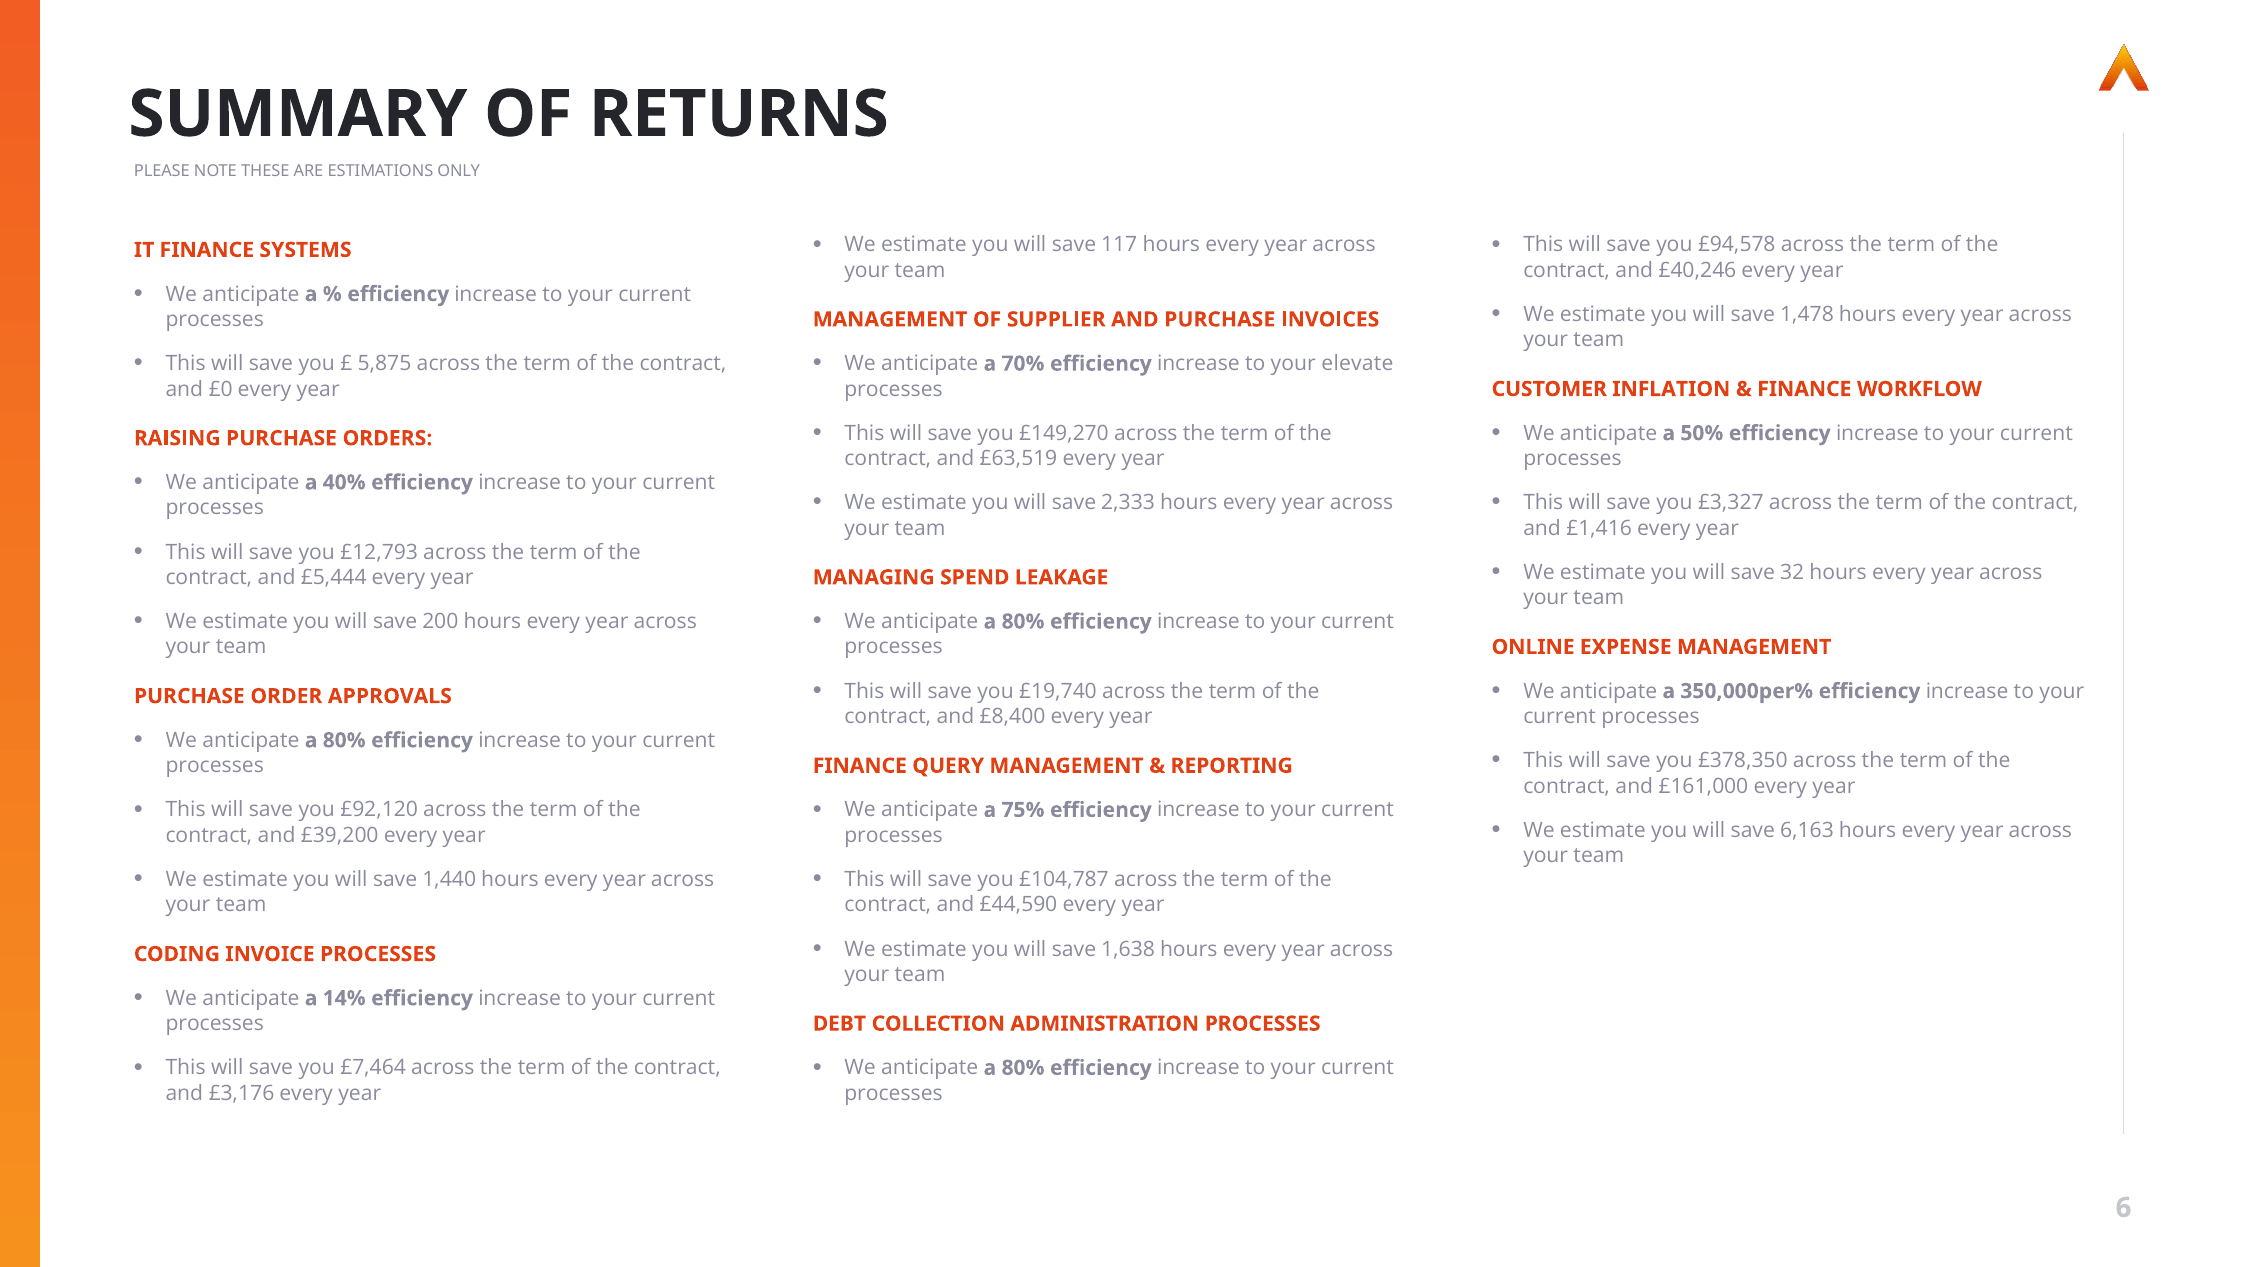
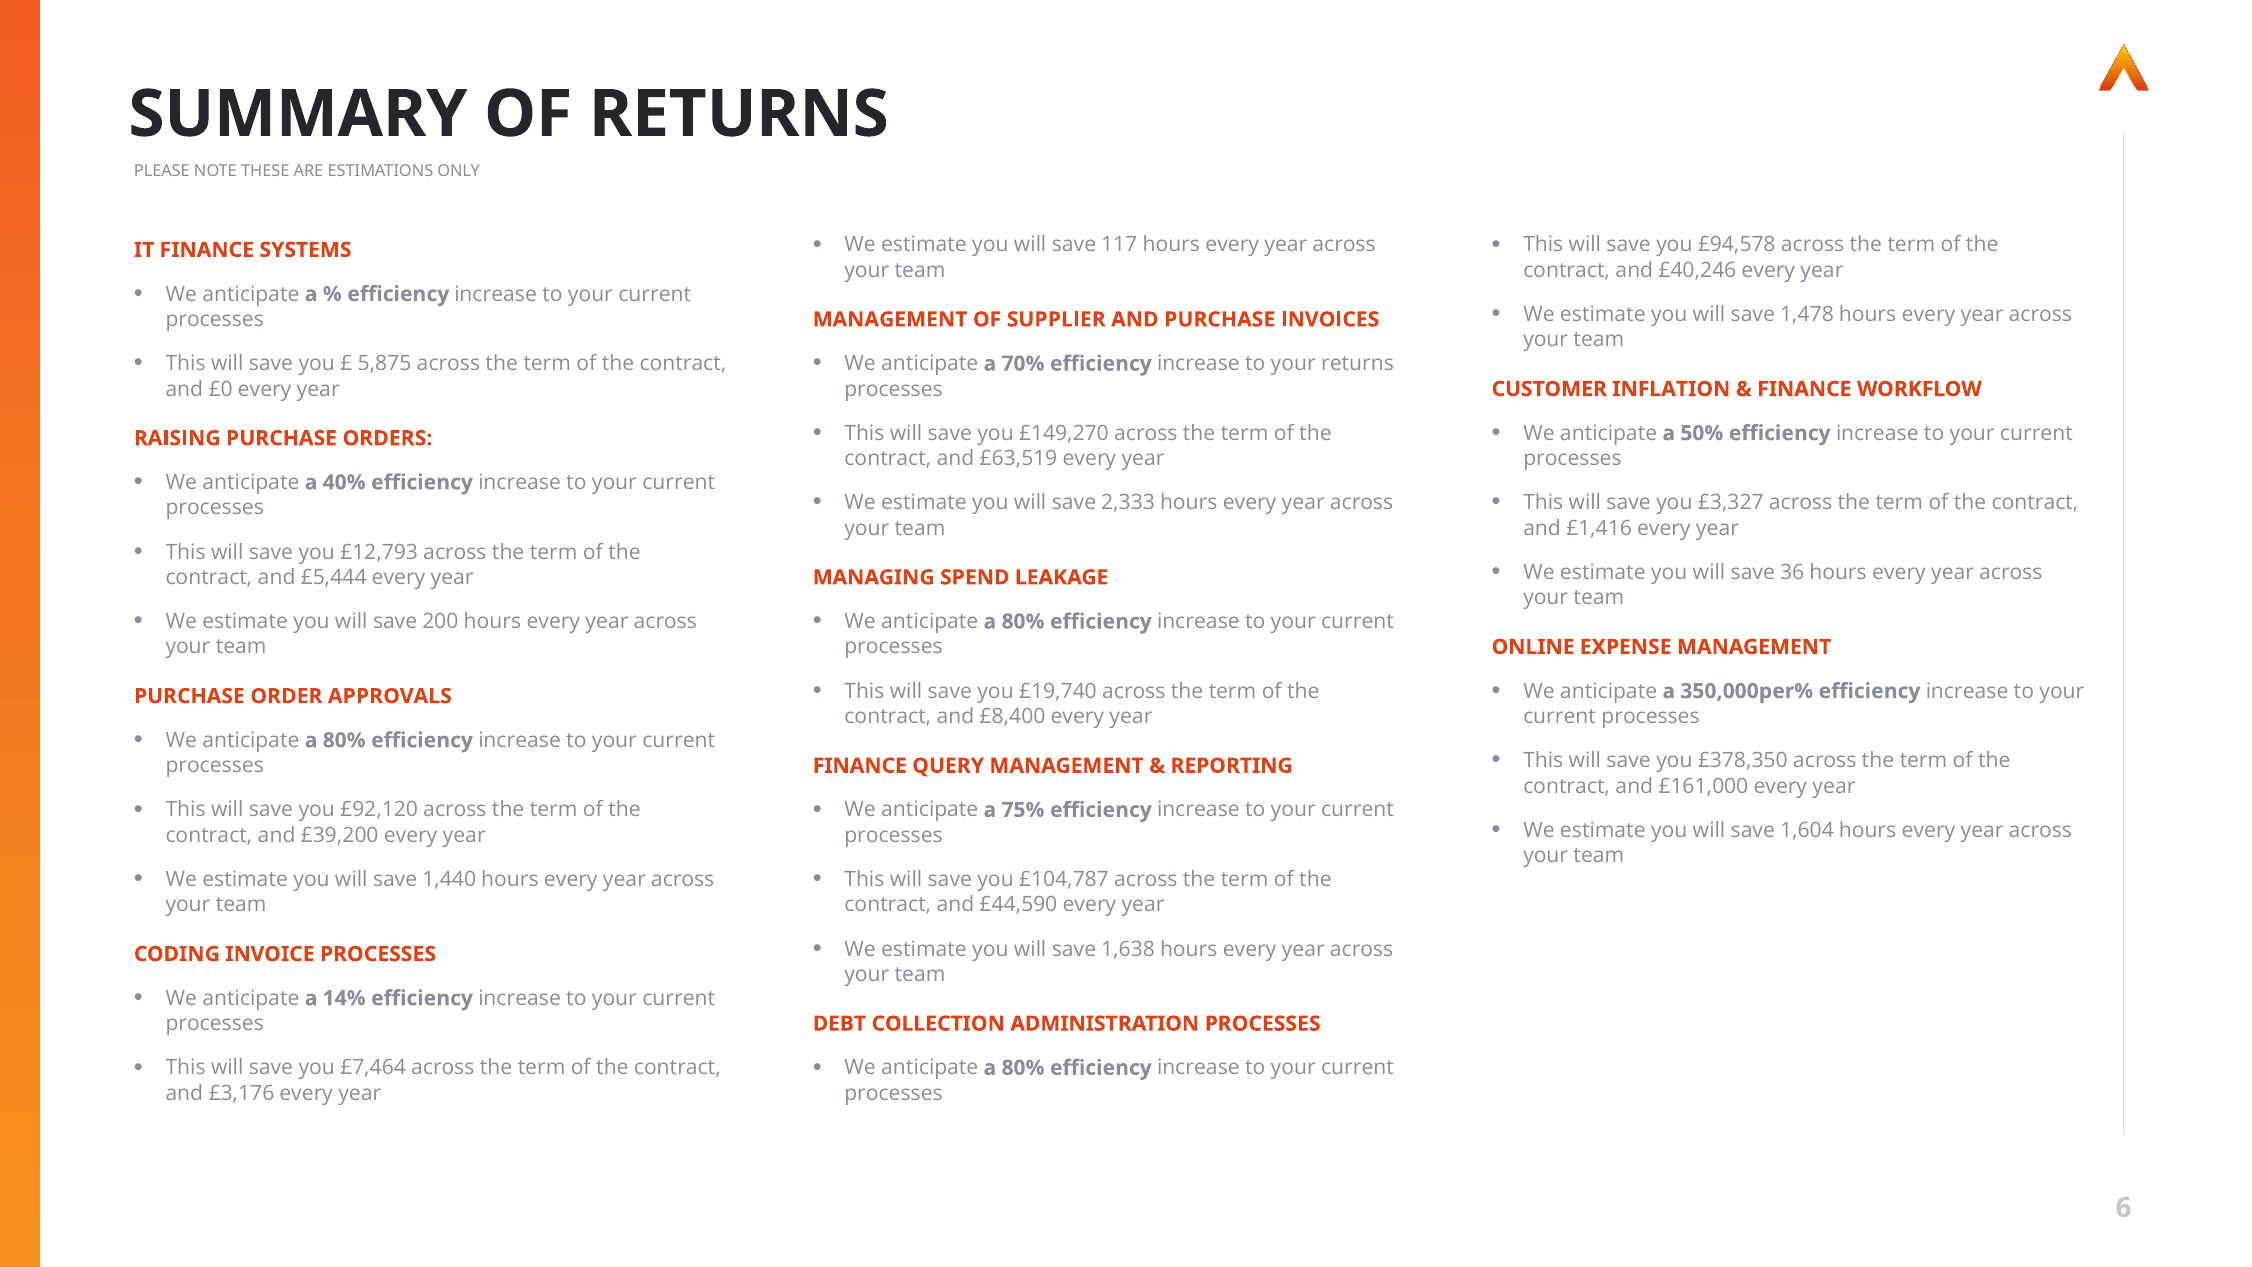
your elevate: elevate -> returns (1358, 364)
32: 32 -> 36 (1792, 572)
6,163: 6,163 -> 1,604 (1807, 830)
